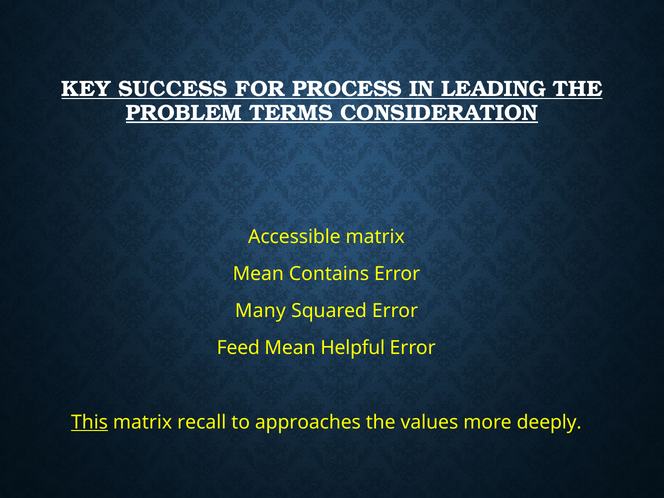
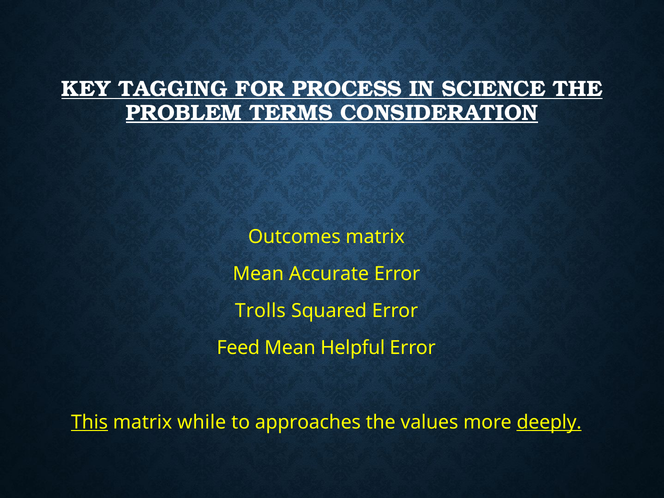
SUCCESS: SUCCESS -> TAGGING (173, 89)
LEADING: LEADING -> SCIENCE (494, 89)
Accessible: Accessible -> Outcomes (294, 237)
Contains: Contains -> Accurate (329, 274)
Many: Many -> Trolls (260, 311)
recall: recall -> while (202, 422)
deeply underline: none -> present (549, 422)
